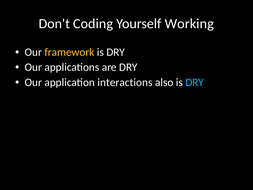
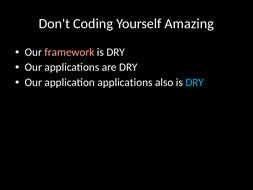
Working: Working -> Amazing (189, 24)
framework colour: yellow -> pink (69, 52)
application interactions: interactions -> applications (125, 82)
